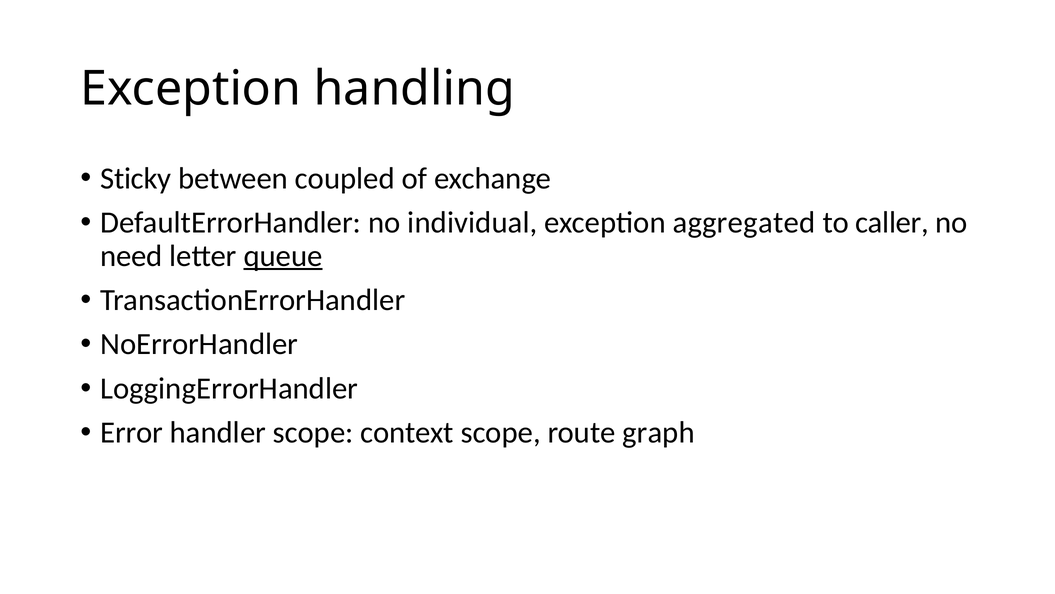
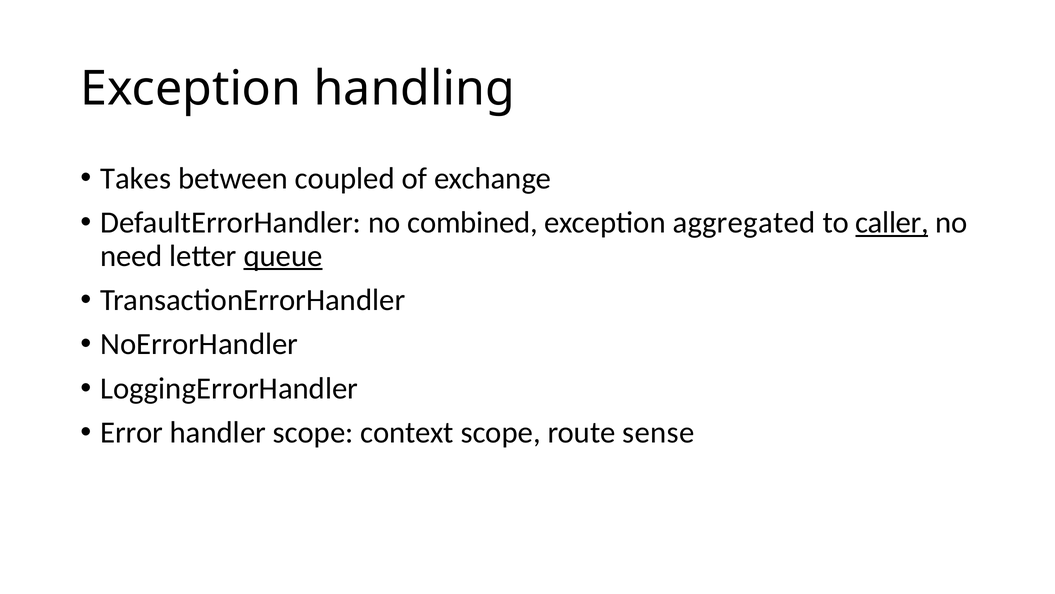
Sticky: Sticky -> Takes (136, 178)
individual: individual -> combined (473, 222)
caller underline: none -> present (892, 222)
graph: graph -> sense (658, 432)
